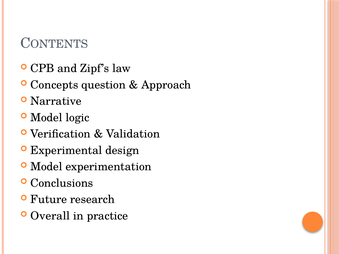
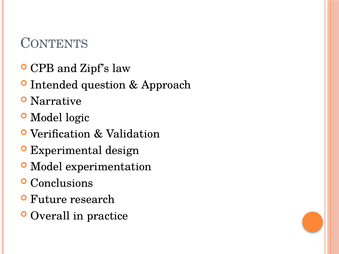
Concepts: Concepts -> Intended (54, 85)
